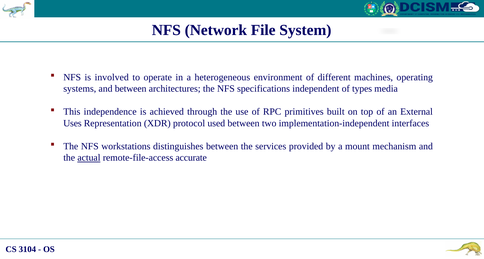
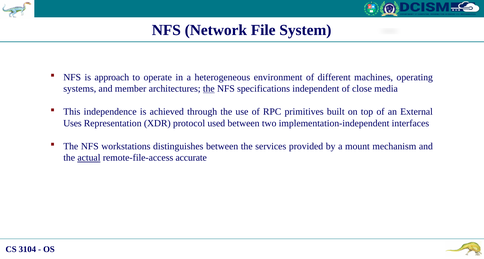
involved: involved -> approach (112, 77)
and between: between -> member (131, 89)
the underline: none -> present (209, 89)
types: types -> close (362, 89)
